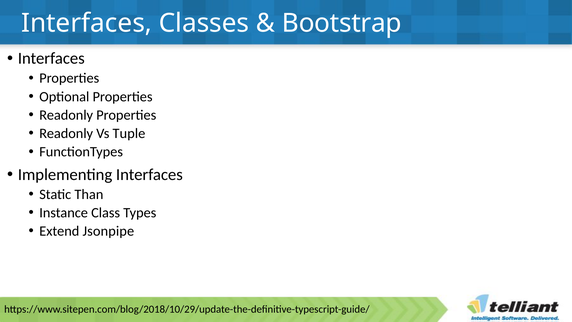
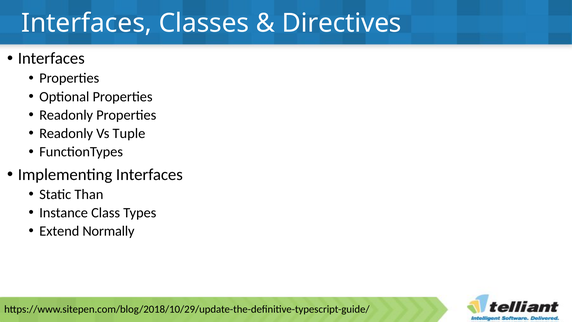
Bootstrap: Bootstrap -> Directives (342, 23)
Jsonpipe: Jsonpipe -> Normally (108, 231)
